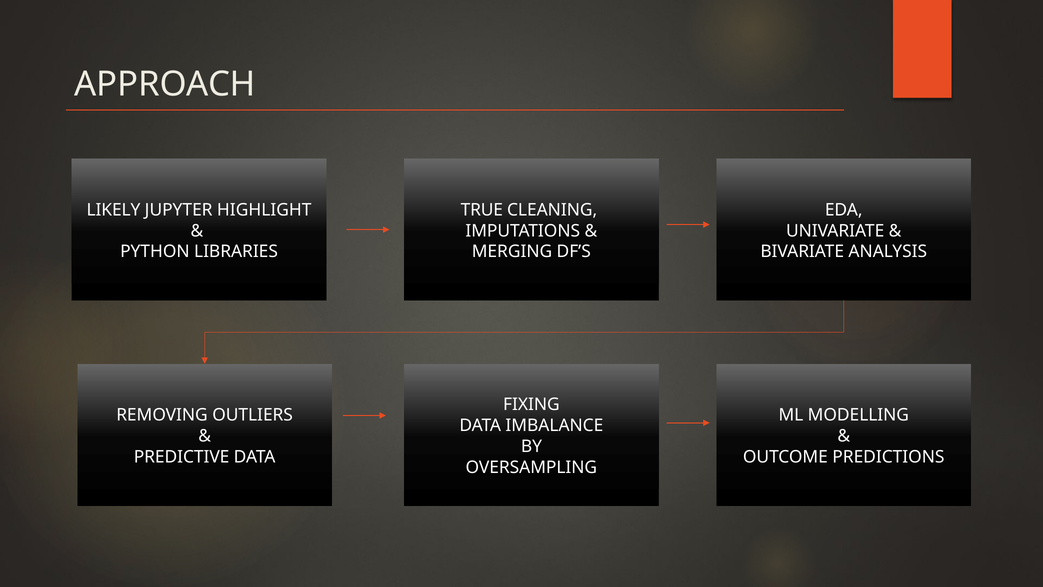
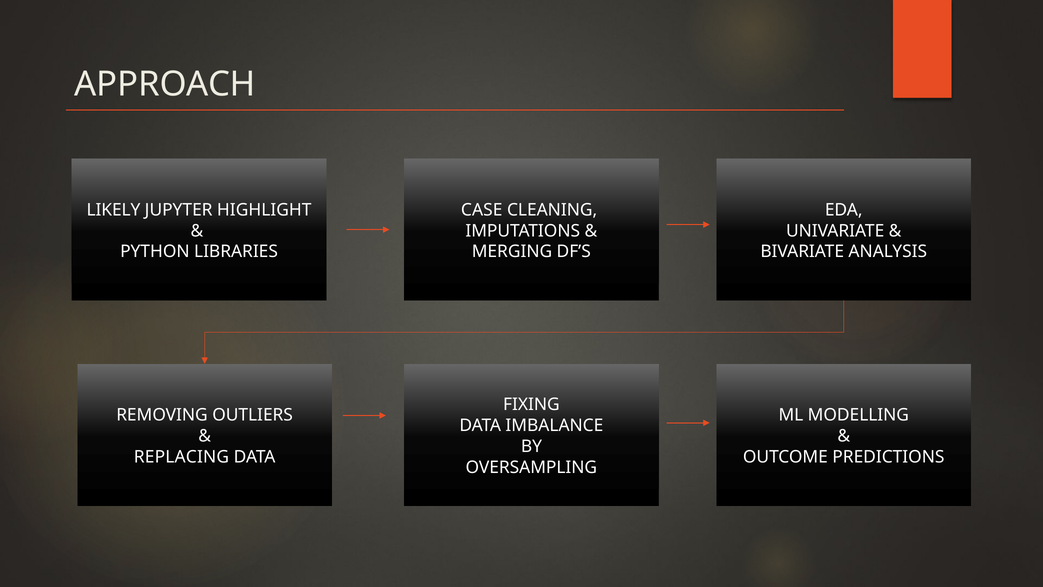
TRUE: TRUE -> CASE (482, 210)
PREDICTIVE: PREDICTIVE -> REPLACING (181, 457)
